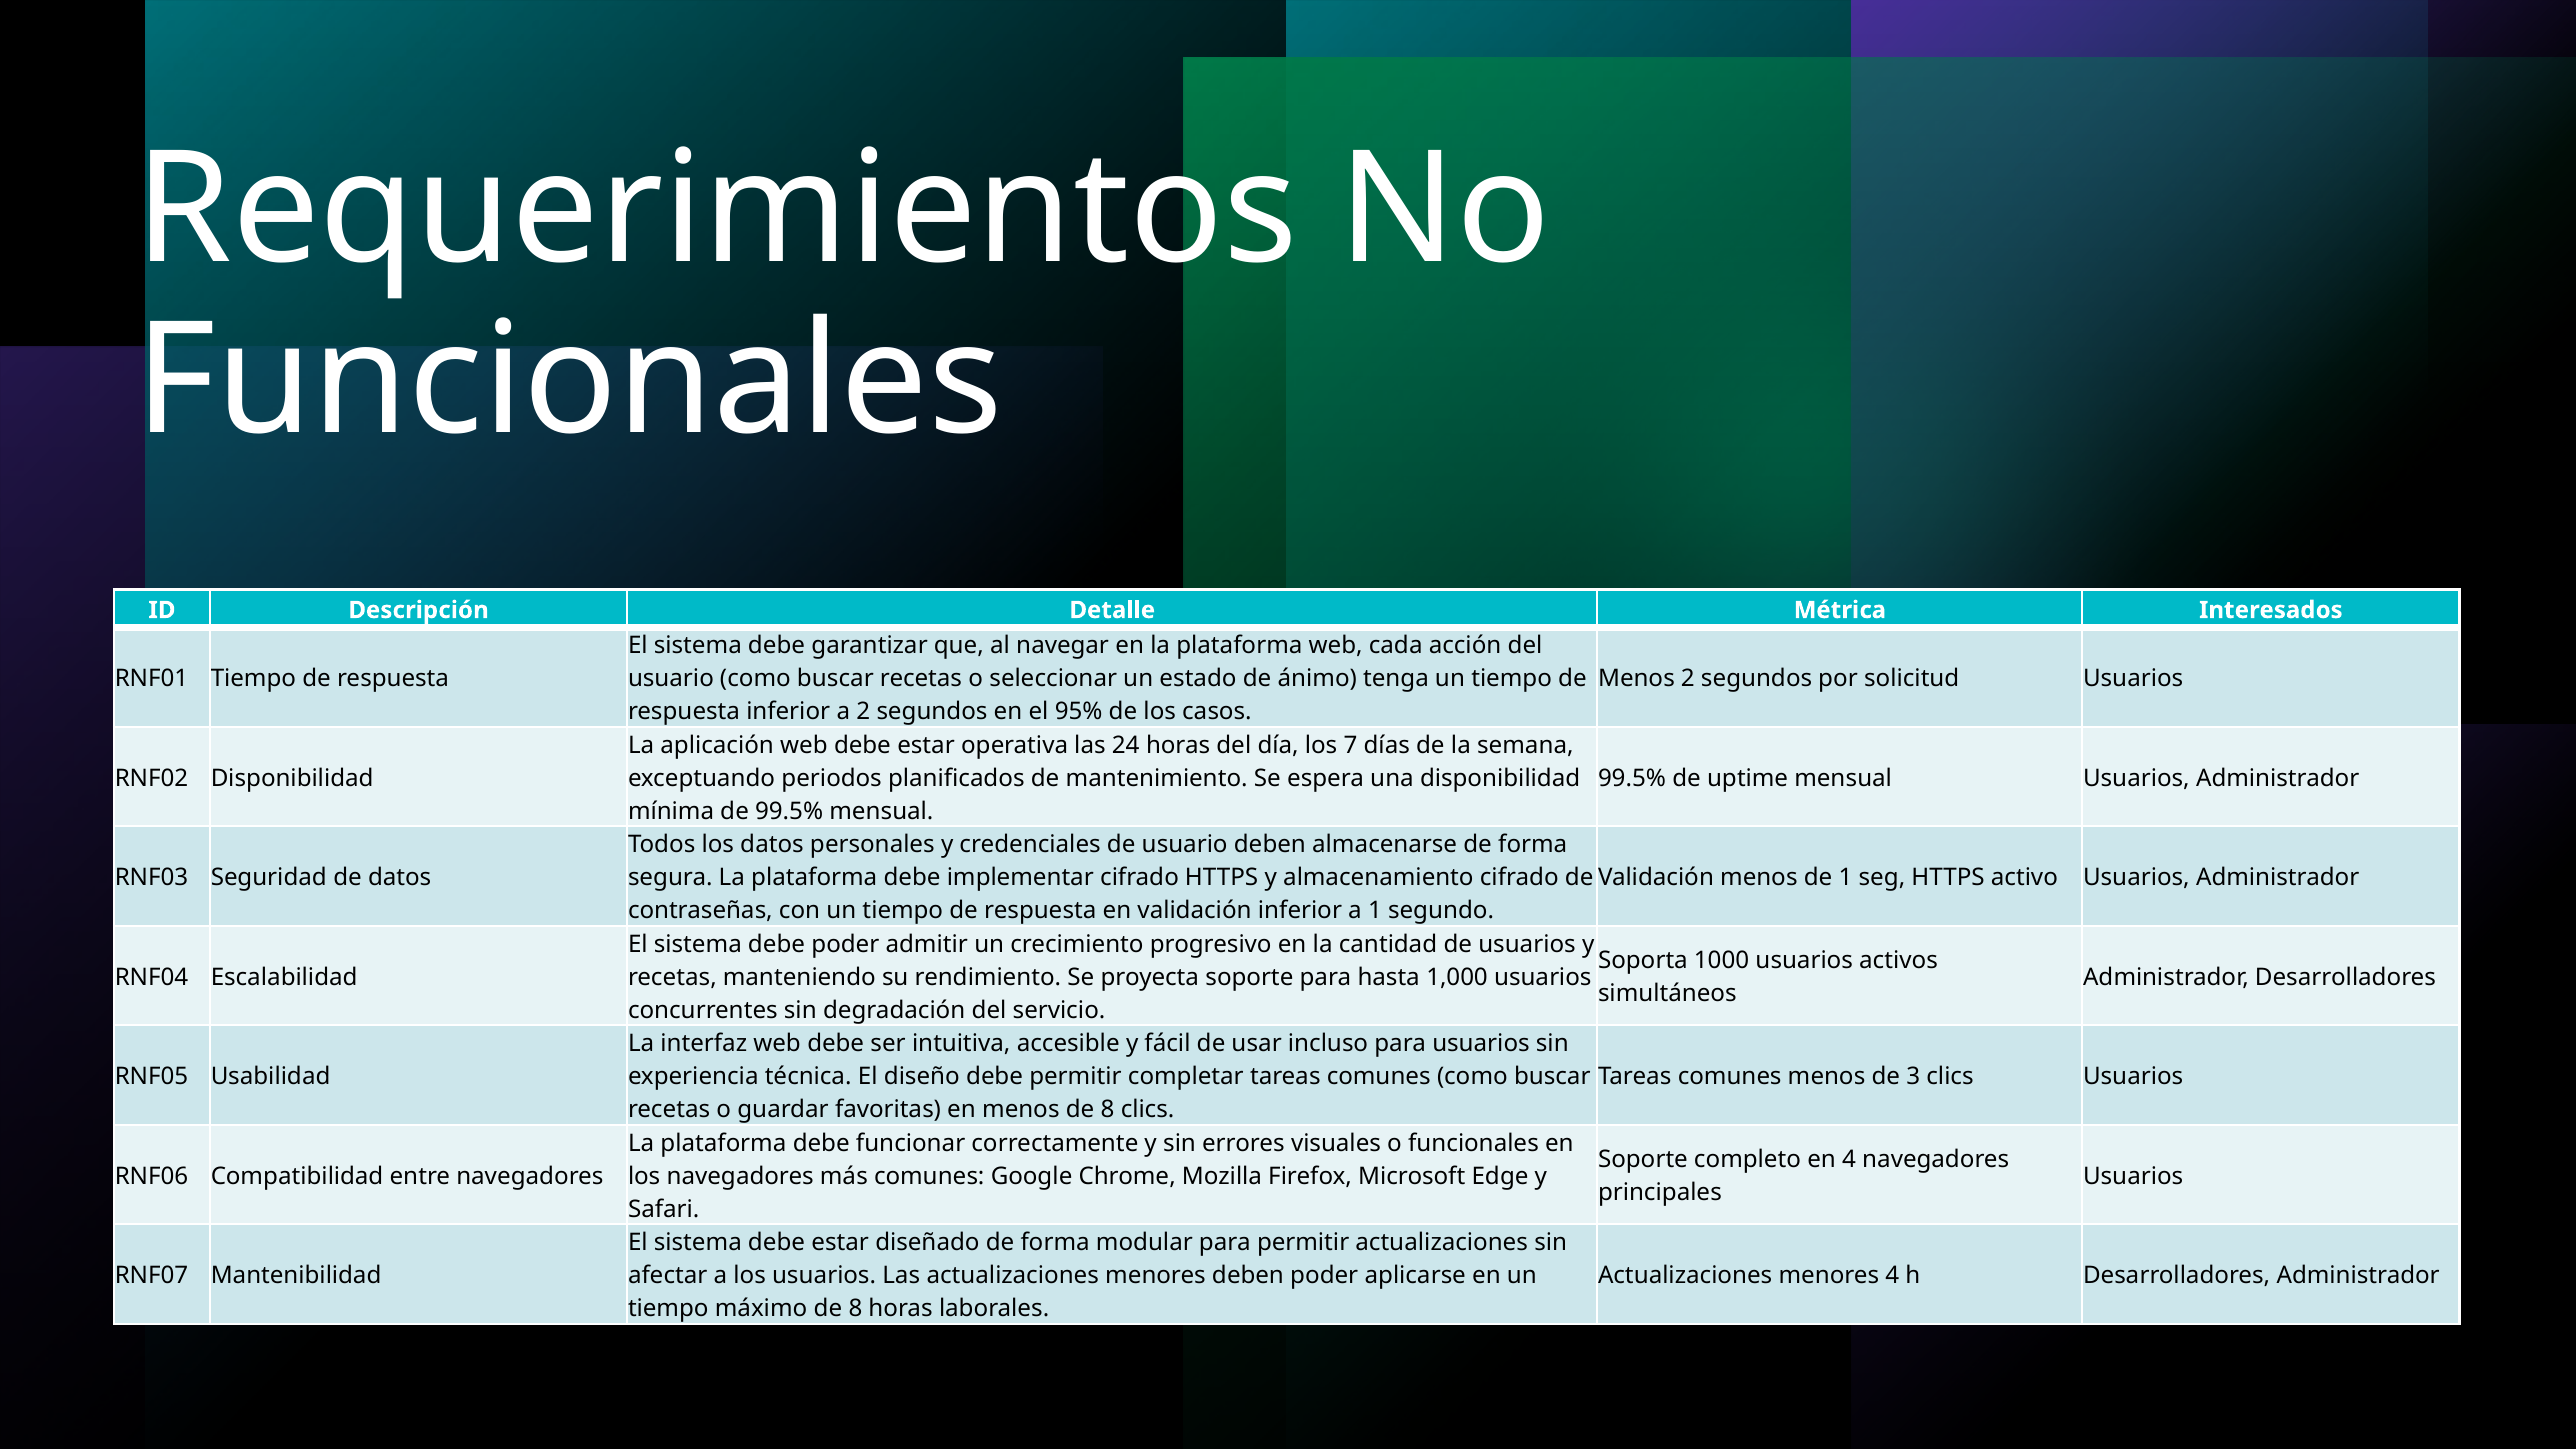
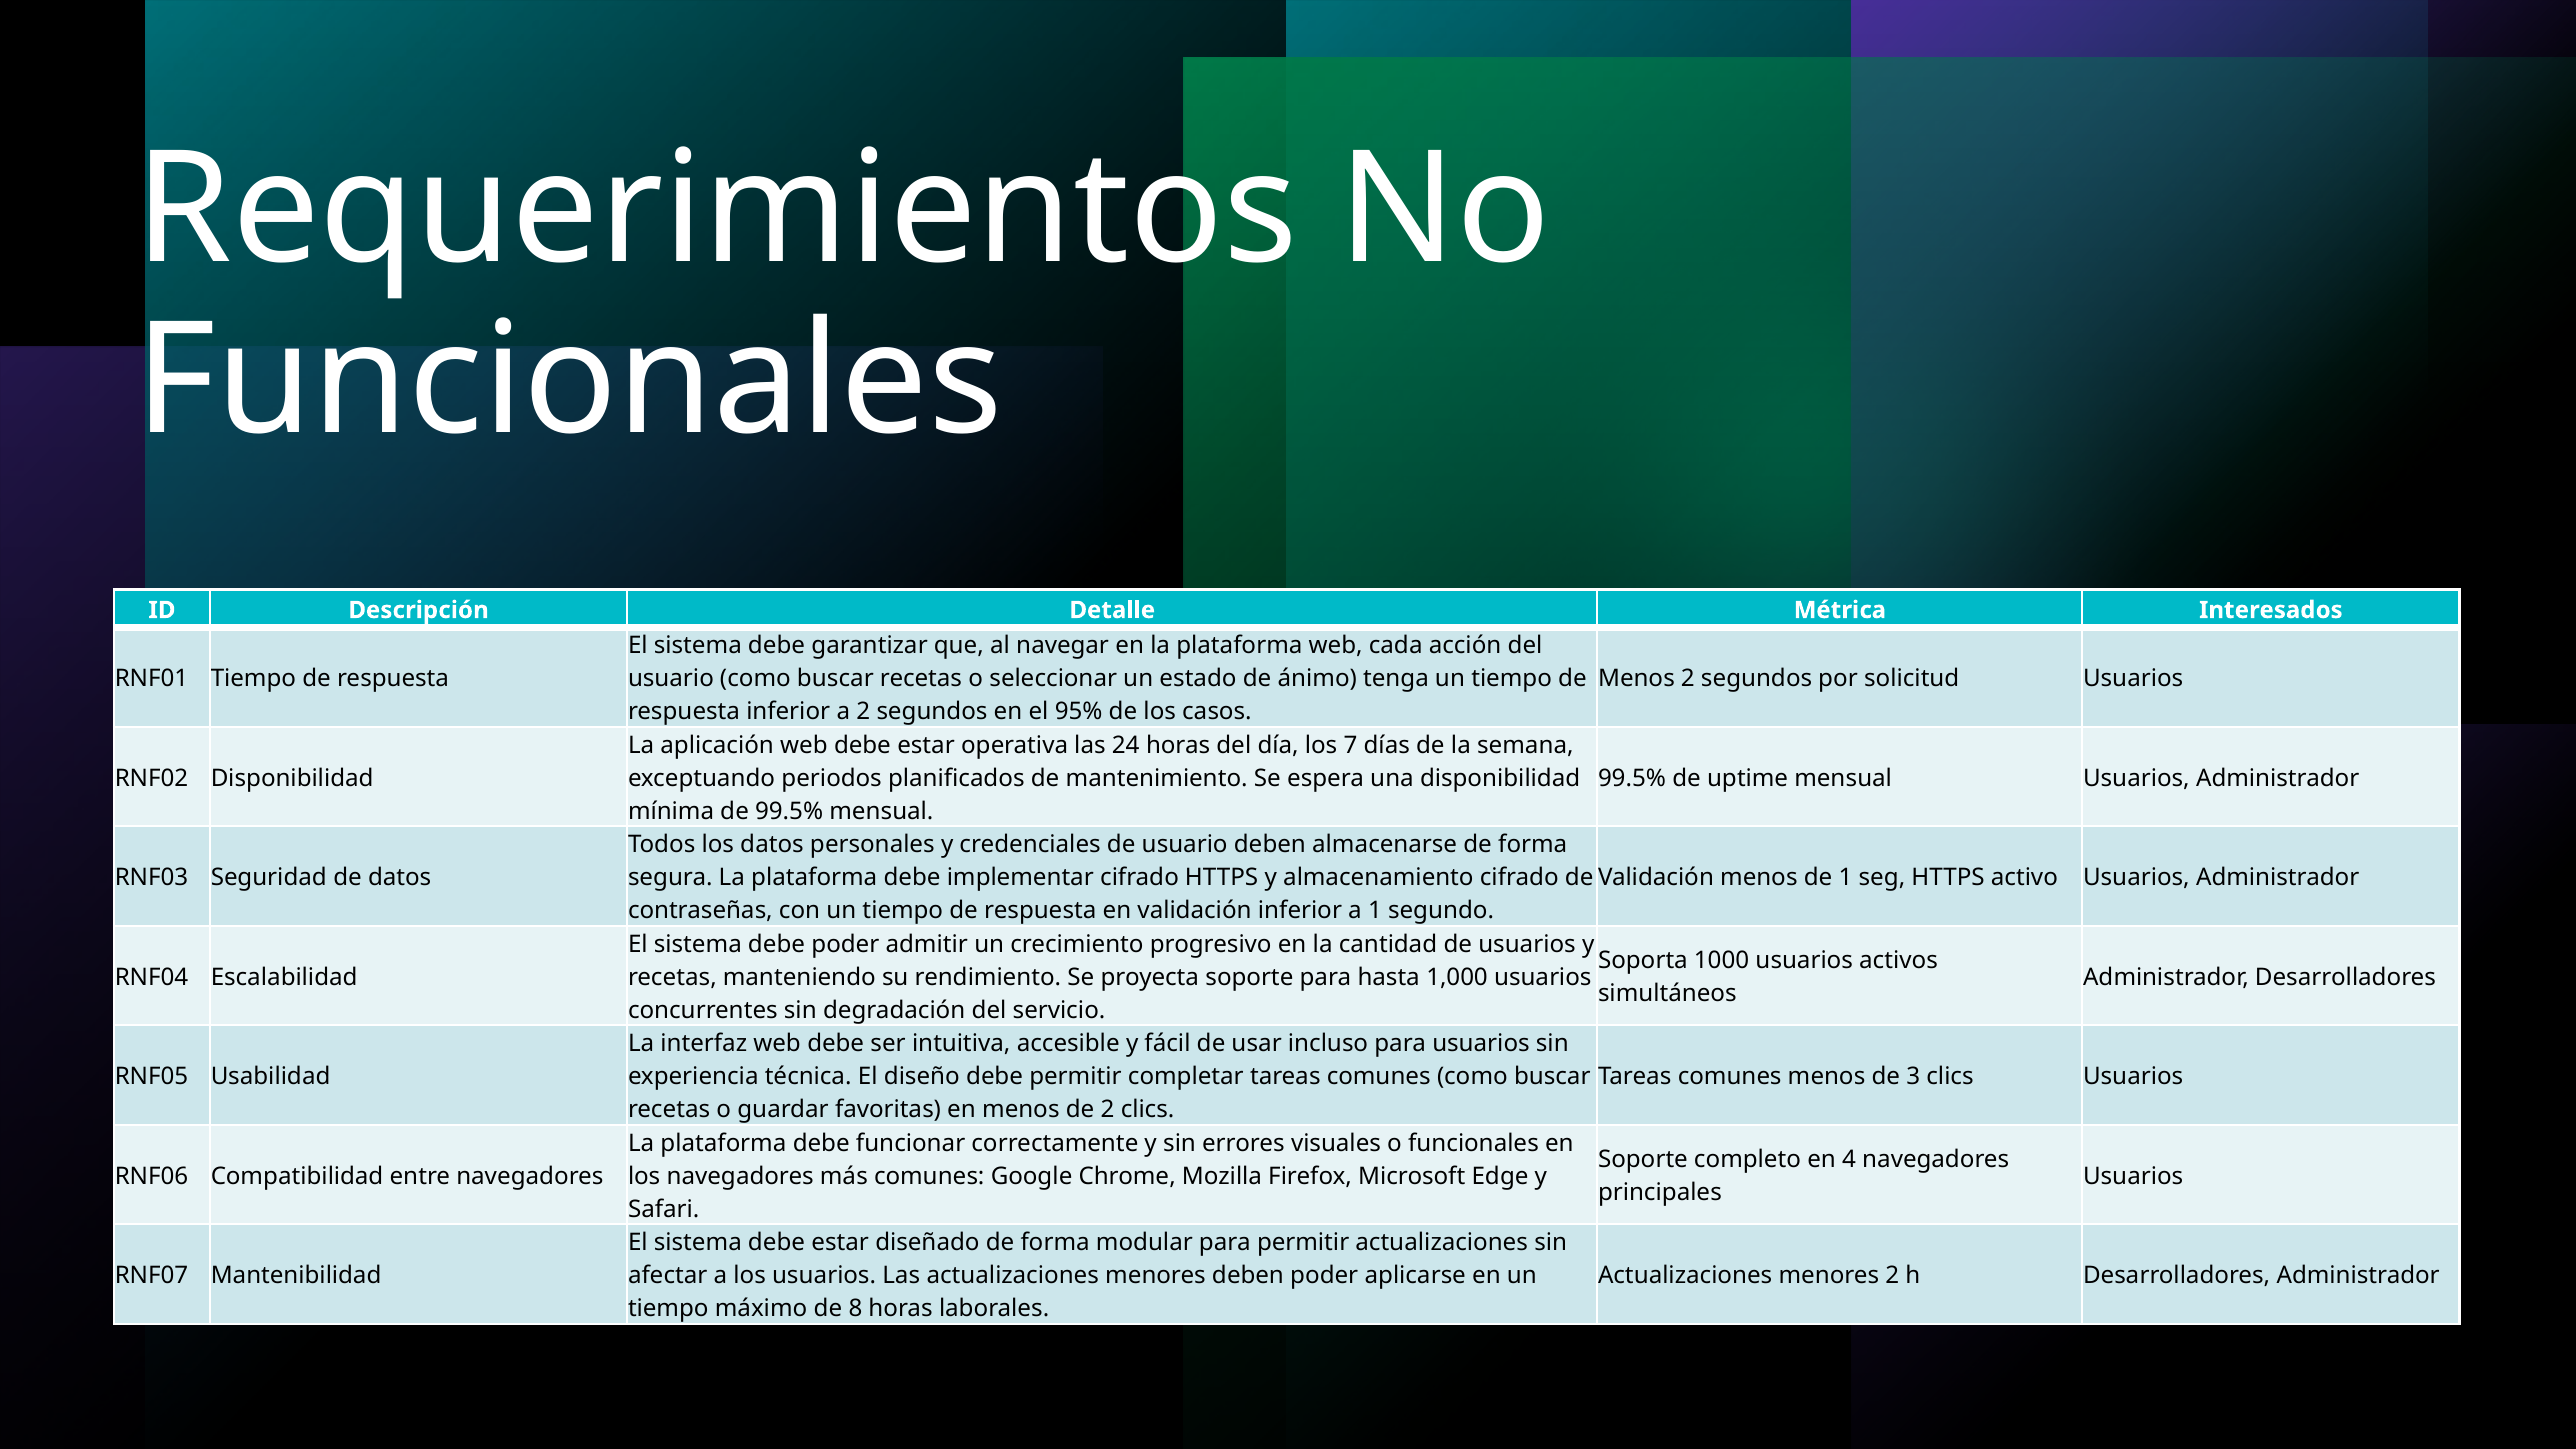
menos de 8: 8 -> 2 (1107, 1110)
menores 4: 4 -> 2 (1892, 1276)
